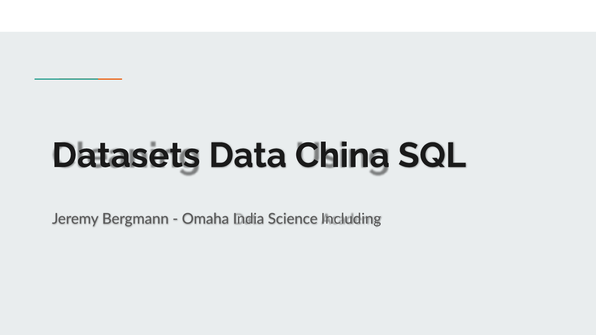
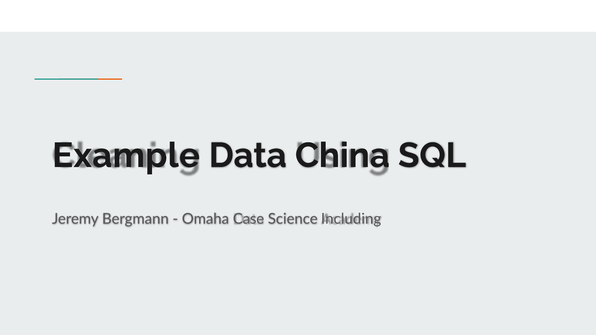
Datasets: Datasets -> Example (126, 156)
India: India -> Case (249, 219)
